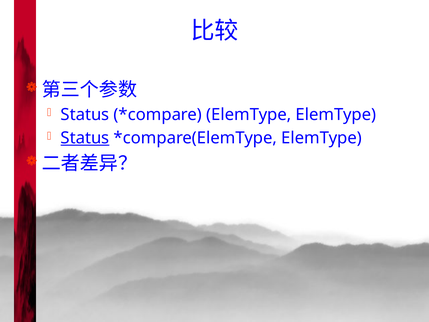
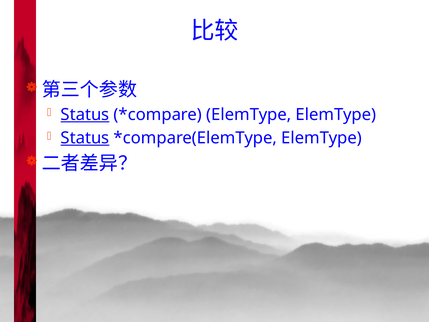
Status underline: none -> present (85, 115)
